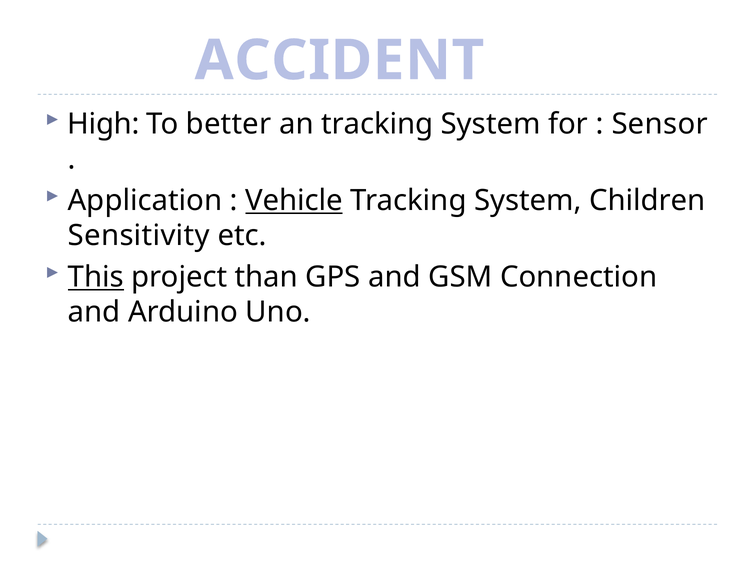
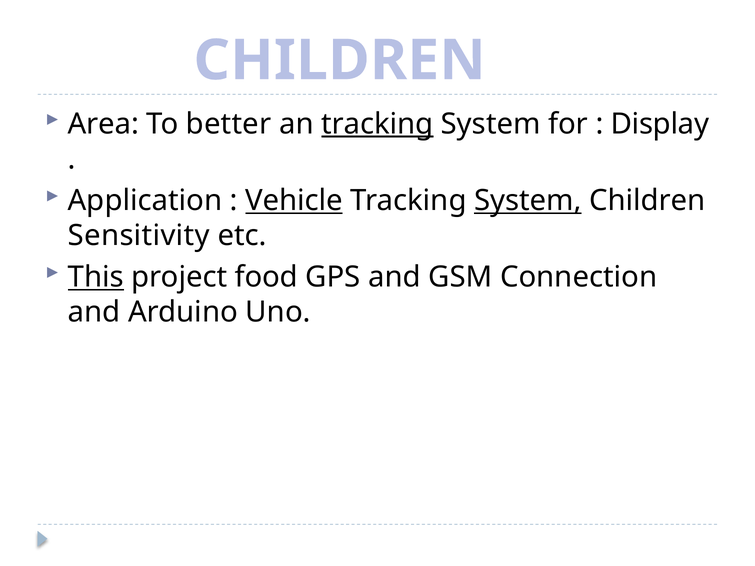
ACCIDENT: ACCIDENT -> CHILDREN (340, 61)
High: High -> Area (103, 124)
tracking underline: none -> present (377, 124)
Sensor: Sensor -> Display (660, 124)
System underline: none -> present (528, 201)
than: than -> food (266, 277)
